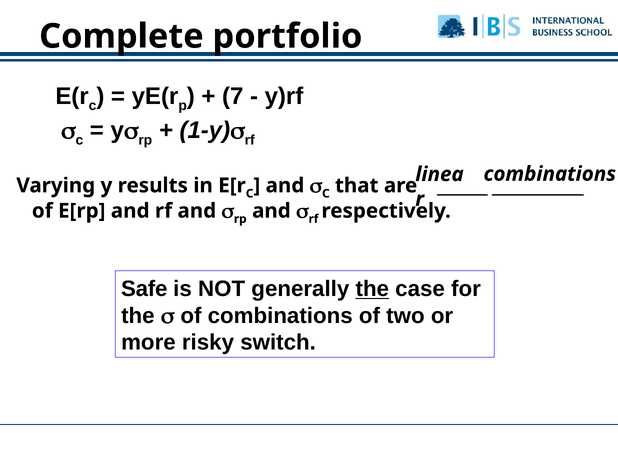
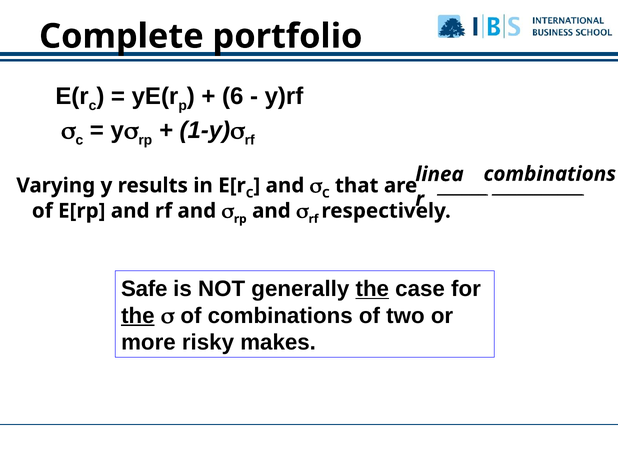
7: 7 -> 6 (233, 96)
the underline: none -> present (138, 315)
switch: switch -> makes (278, 342)
